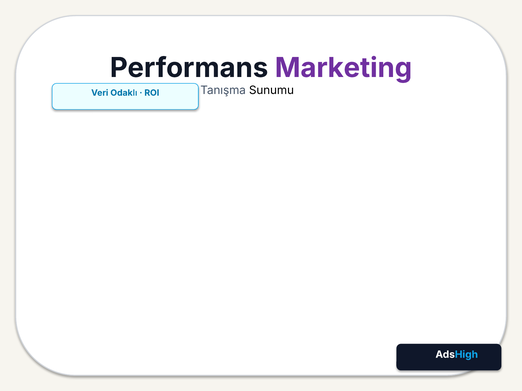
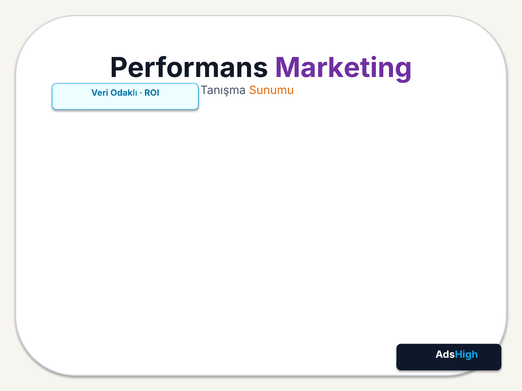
Sunumu colour: black -> orange (272, 90)
